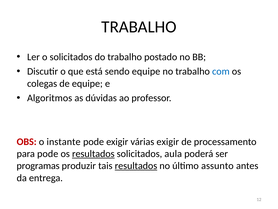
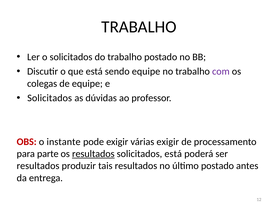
com colour: blue -> purple (221, 71)
Algoritmos: Algoritmos -> Solicitados (50, 98)
para pode: pode -> parte (48, 153)
solicitados aula: aula -> está (173, 153)
programas: programas -> resultados (38, 165)
resultados underline: present -> none (136, 165)
último assunto: assunto -> postado (217, 165)
